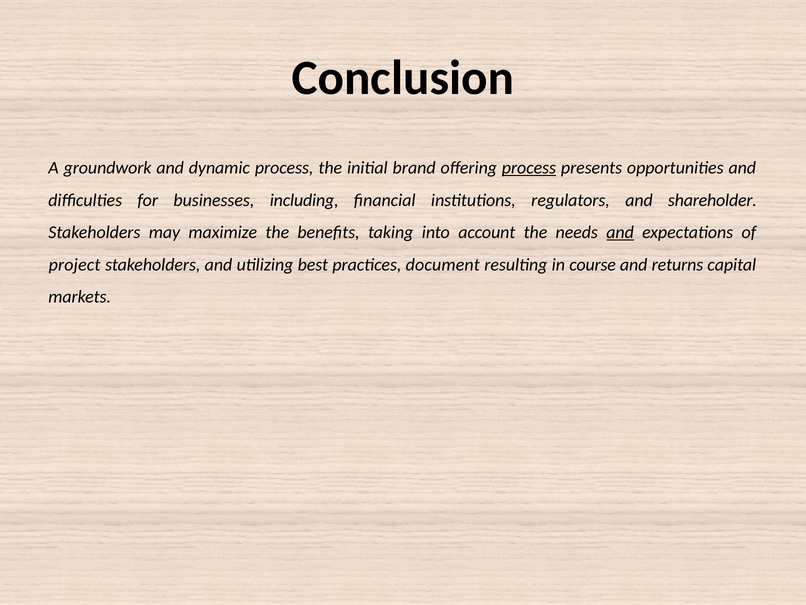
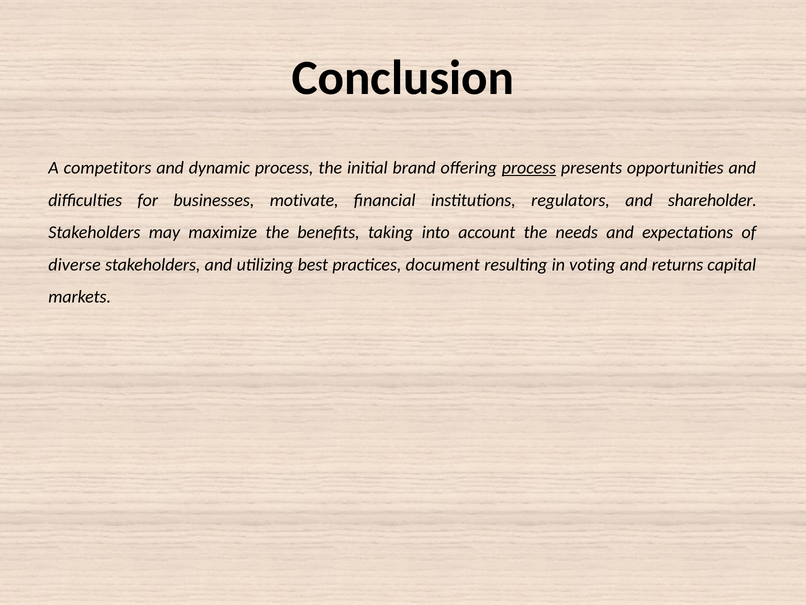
groundwork: groundwork -> competitors (107, 168)
including: including -> motivate (304, 200)
and underline: present -> none (620, 232)
project: project -> diverse (75, 264)
course: course -> voting (592, 264)
